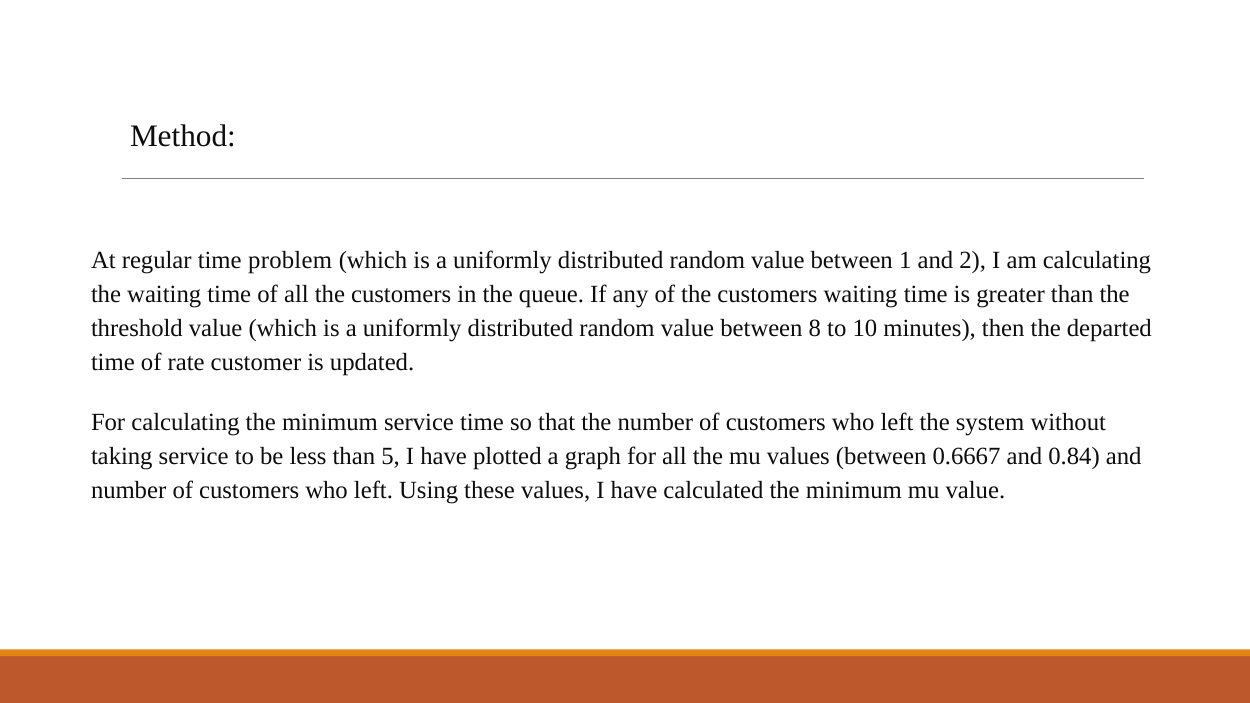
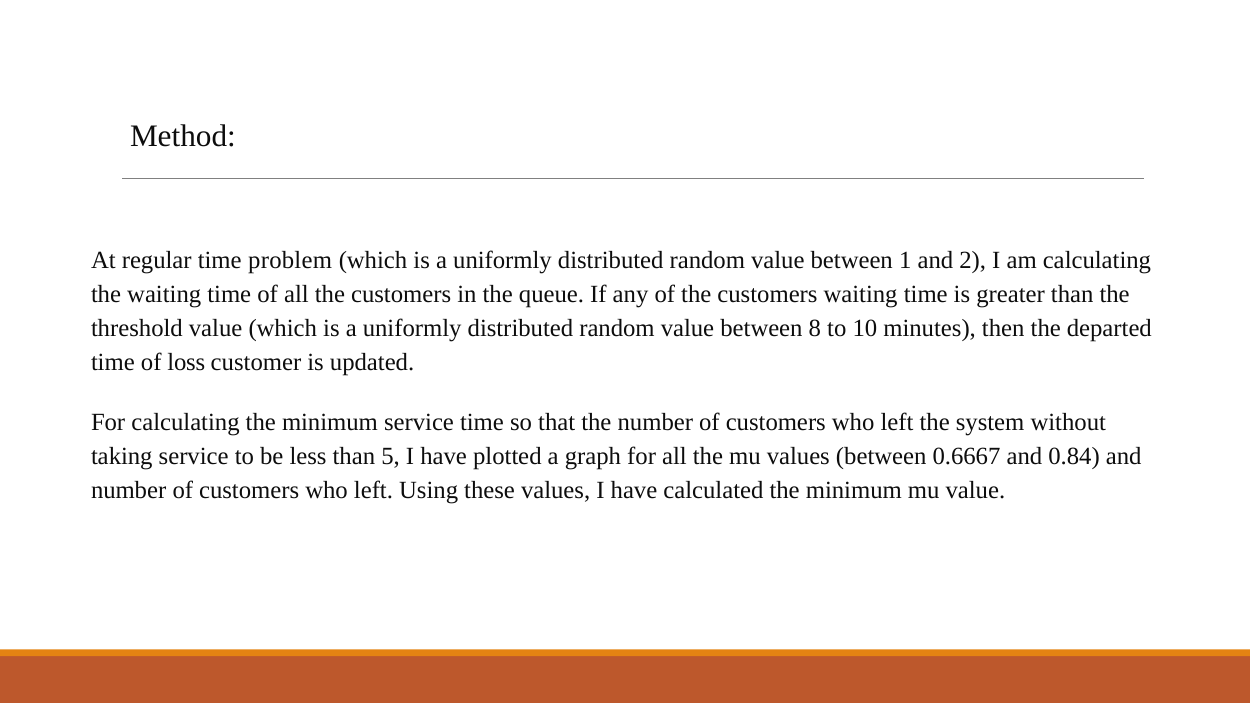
rate: rate -> loss (186, 362)
